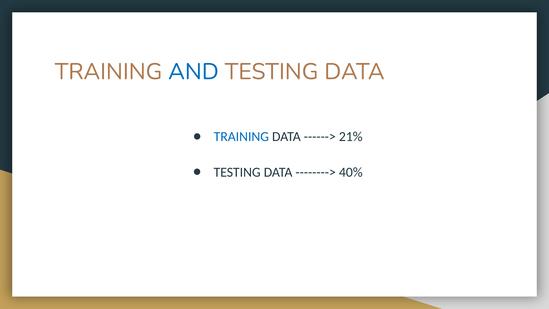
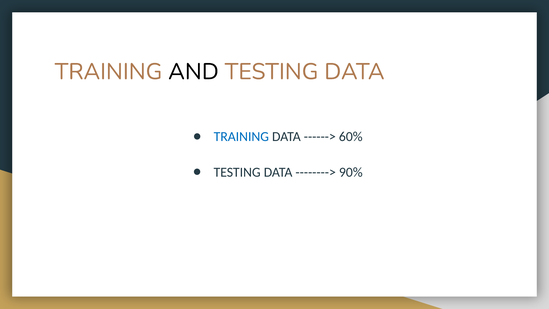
AND colour: blue -> black (193, 72)
21%: 21% -> 60% (351, 137)
40%: 40% -> 90% (351, 172)
